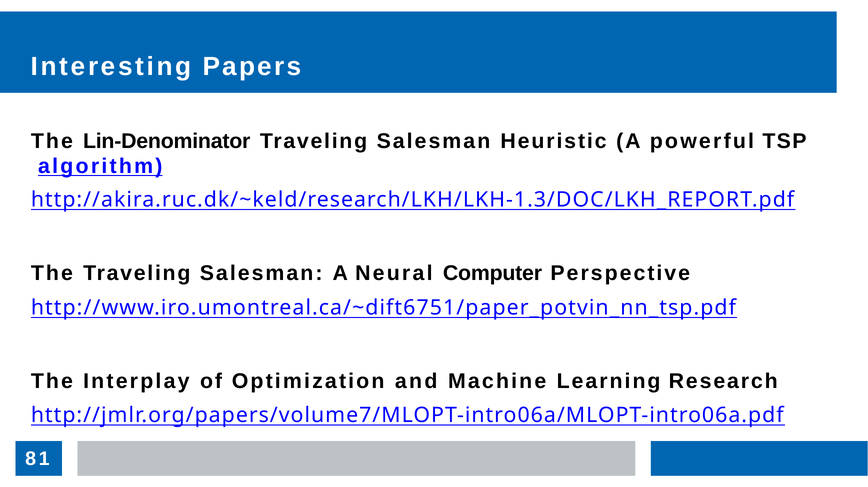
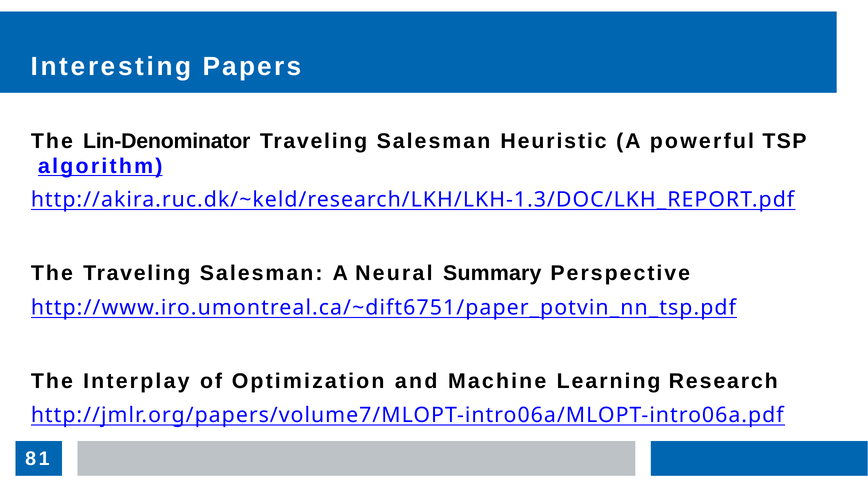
Computer: Computer -> Summary (492, 274)
